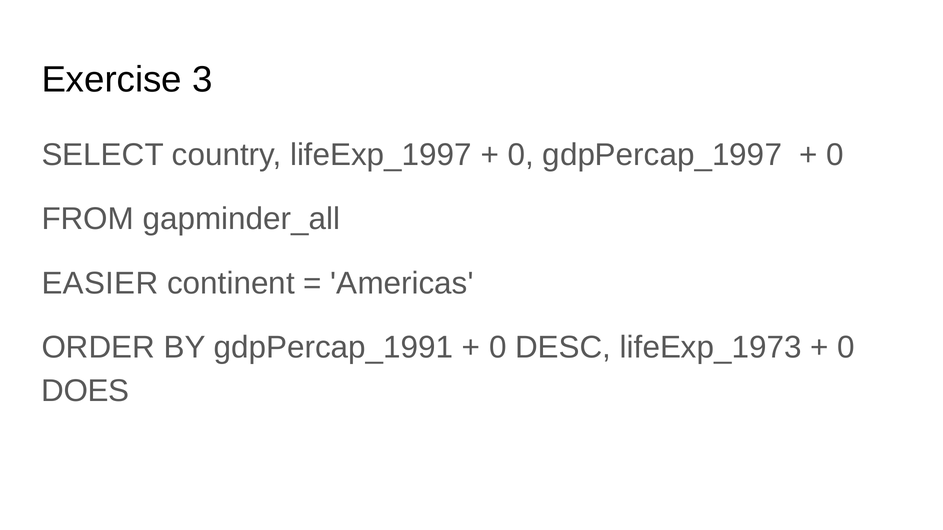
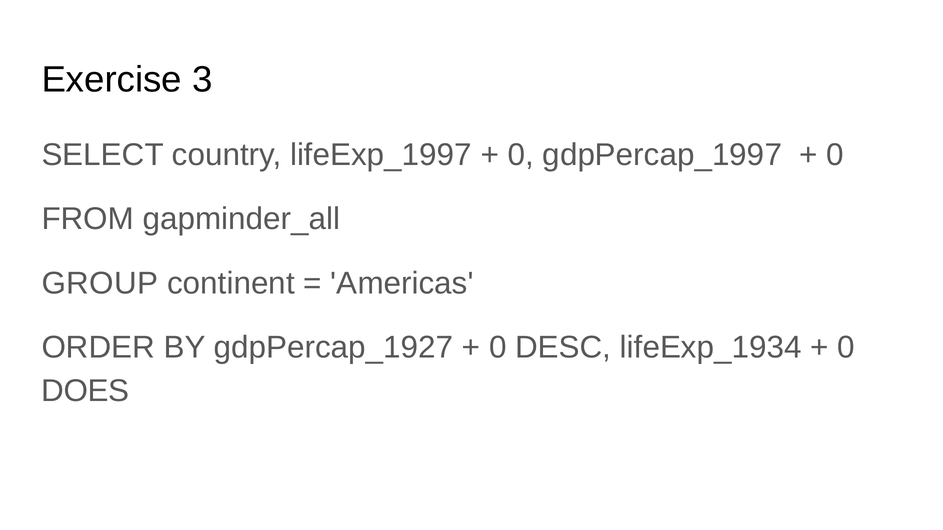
EASIER: EASIER -> GROUP (100, 284)
gdpPercap_1991: gdpPercap_1991 -> gdpPercap_1927 (333, 348)
lifeExp_1973: lifeExp_1973 -> lifeExp_1934 (711, 348)
